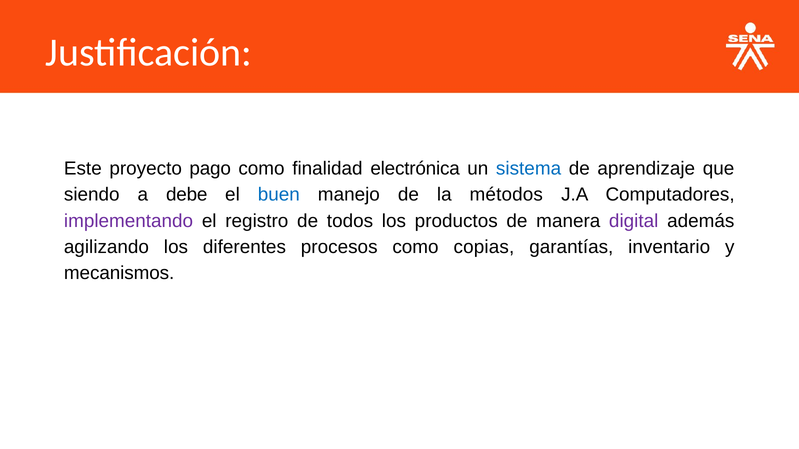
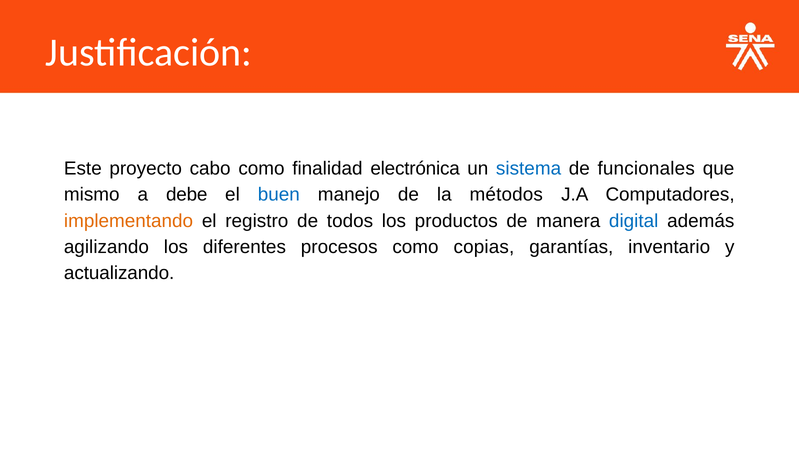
pago: pago -> cabo (210, 169)
aprendizaje: aprendizaje -> funcionales (646, 169)
siendo: siendo -> mismo (92, 195)
implementando colour: purple -> orange (129, 221)
digital colour: purple -> blue (634, 221)
mecanismos: mecanismos -> actualizando (119, 273)
